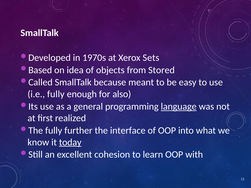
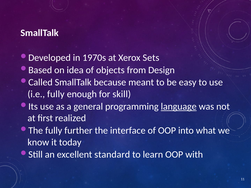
Stored: Stored -> Design (161, 70)
also: also -> skill (122, 94)
today underline: present -> none (70, 142)
cohesion: cohesion -> standard (112, 155)
